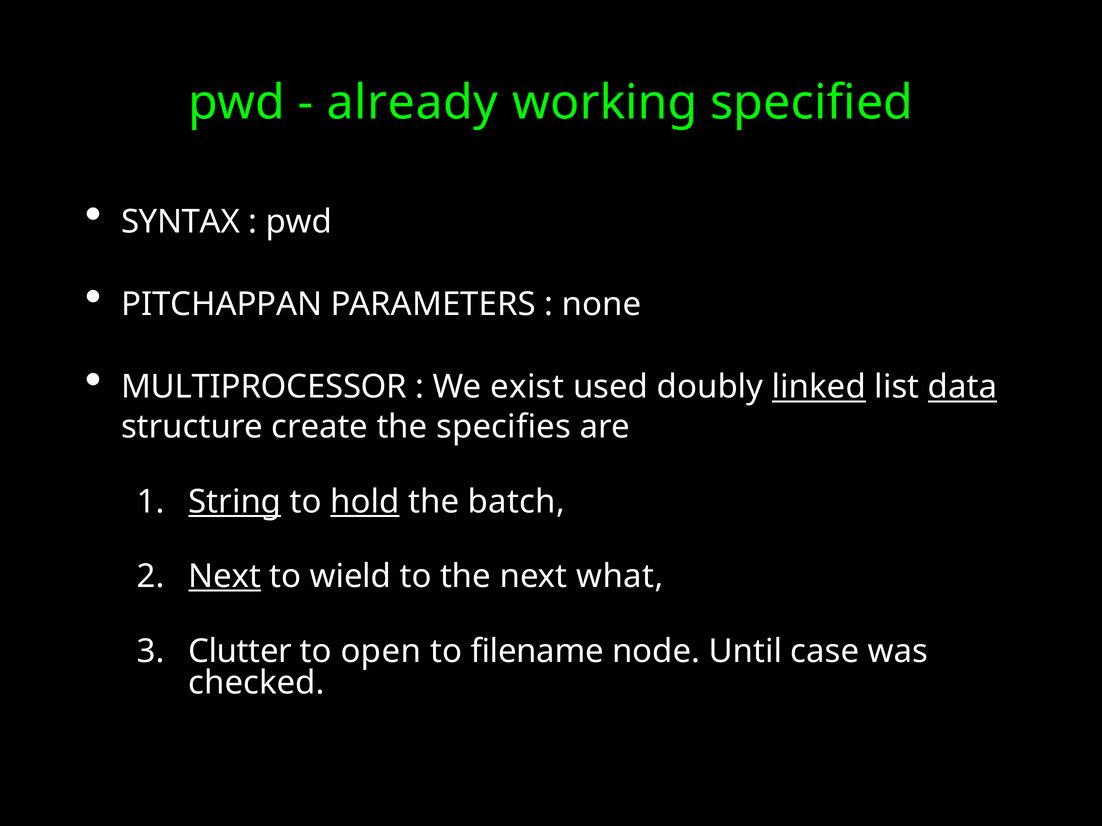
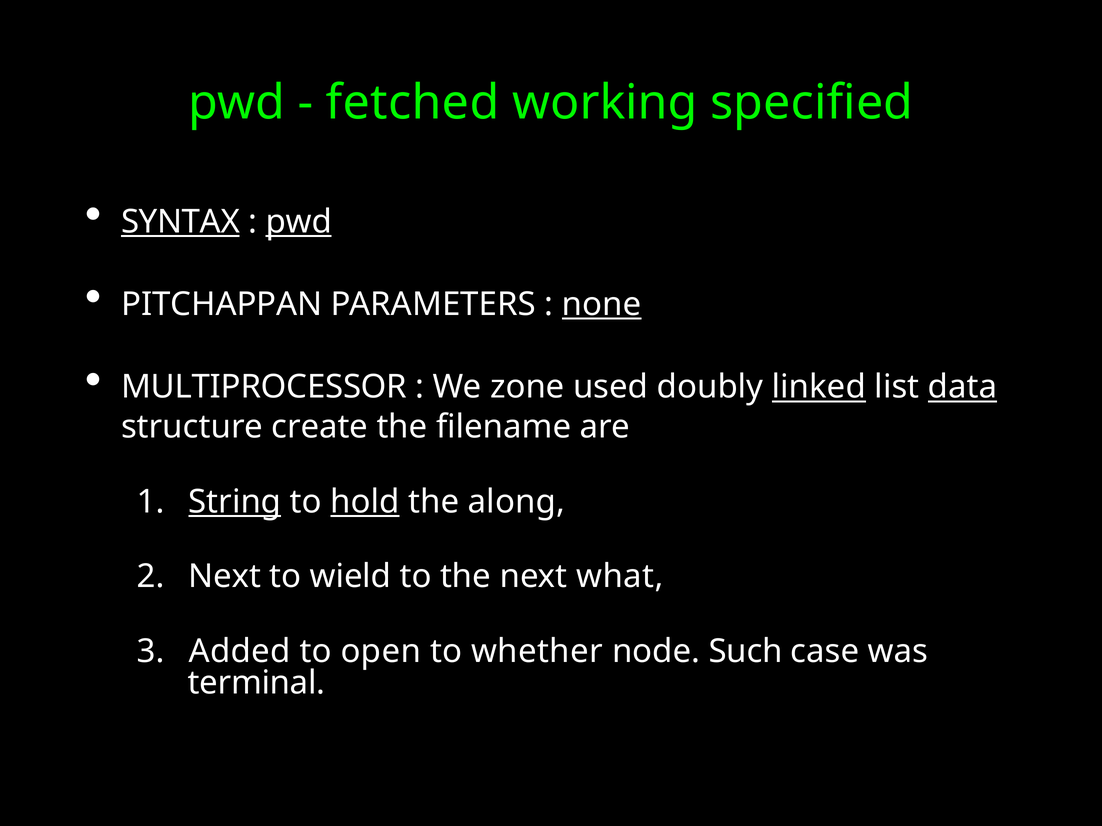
already: already -> fetched (412, 103)
SYNTAX underline: none -> present (181, 222)
pwd underline: none -> present (299, 222)
none underline: none -> present (602, 305)
exist: exist -> zone (527, 387)
specifies: specifies -> filename (504, 427)
batch: batch -> along (516, 502)
Next underline: present -> none (225, 577)
Clutter: Clutter -> Added (240, 652)
filename: filename -> whether (537, 652)
Until: Until -> Such (746, 652)
checked: checked -> terminal (257, 683)
